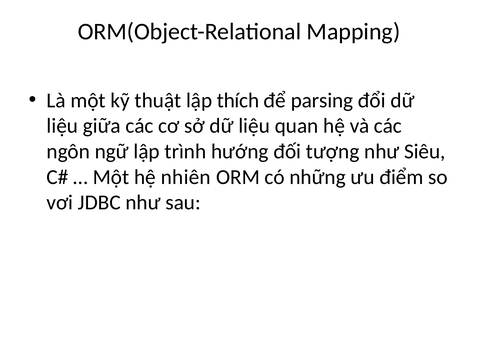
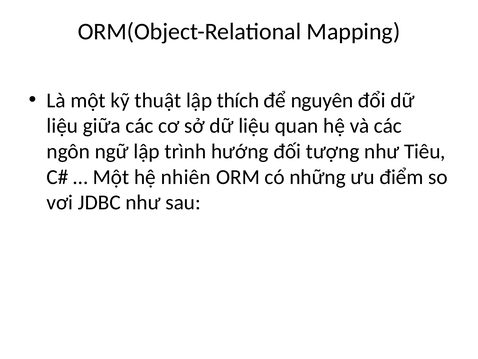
parsing: parsing -> nguyên (322, 100)
Siêu: Siêu -> Tiêu (425, 151)
